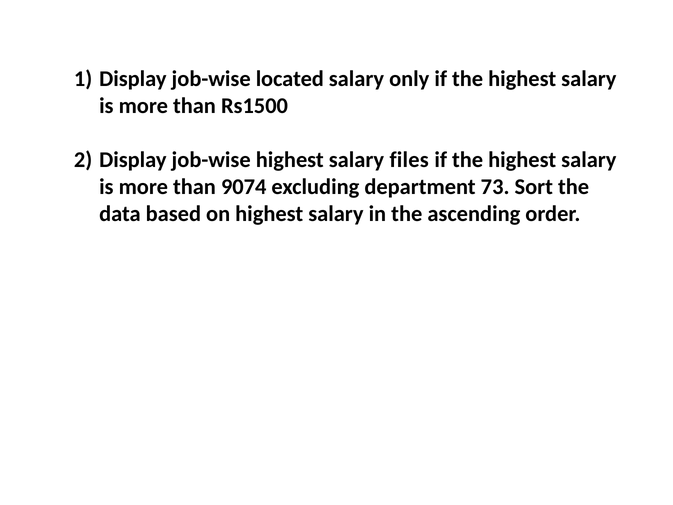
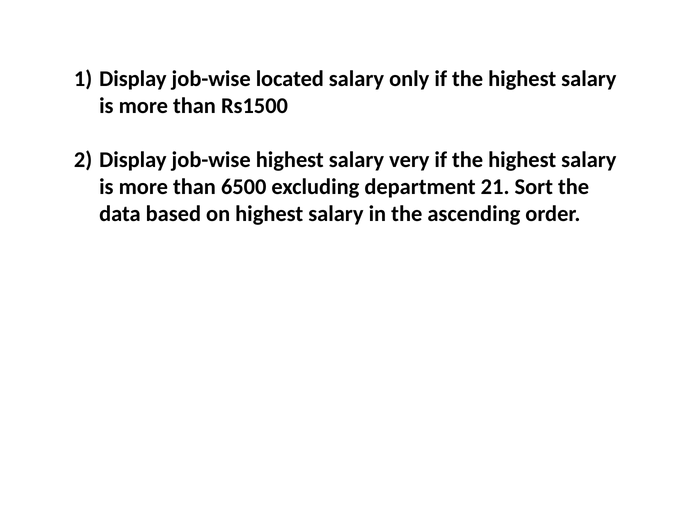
files: files -> very (409, 160)
9074: 9074 -> 6500 (244, 187)
73: 73 -> 21 (495, 187)
